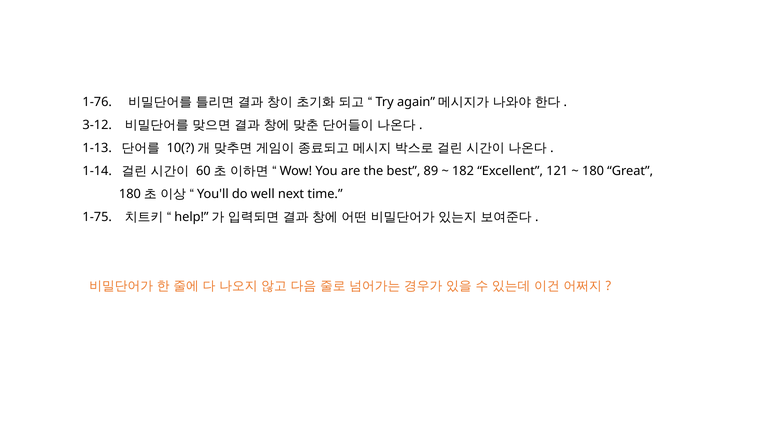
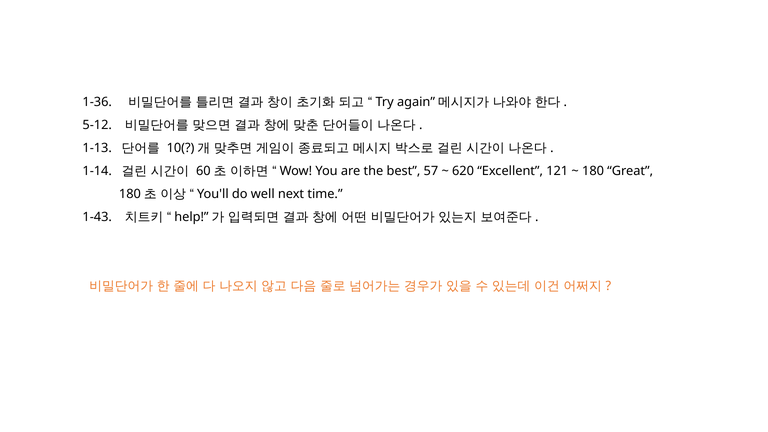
1-76: 1-76 -> 1-36 (97, 102)
3-12: 3-12 -> 5-12 (97, 125)
89: 89 -> 57 (431, 171)
182: 182 -> 620 (463, 171)
1-75: 1-75 -> 1-43 (97, 217)
